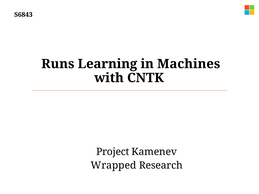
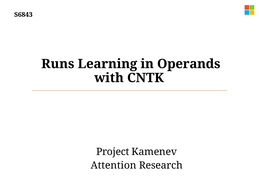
Machines: Machines -> Operands (189, 64)
Wrapped: Wrapped -> Attention (114, 166)
